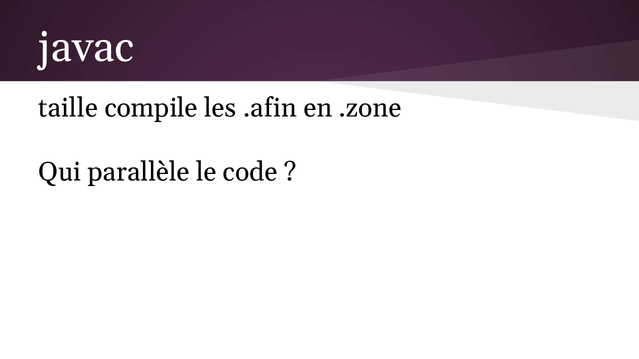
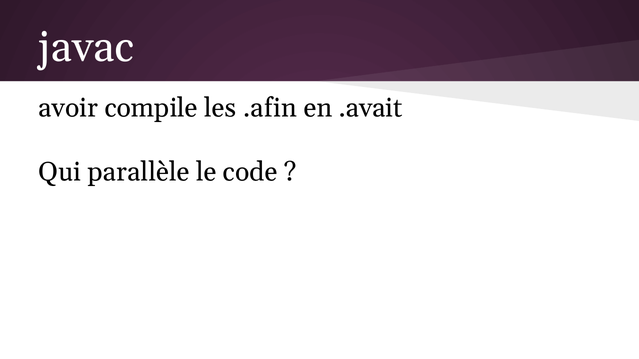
taille: taille -> avoir (68, 108)
.zone: .zone -> .avait (371, 108)
